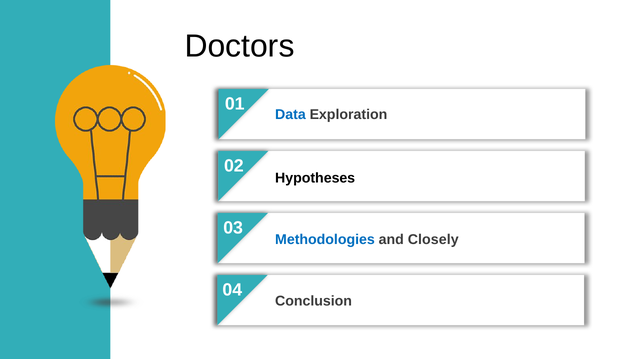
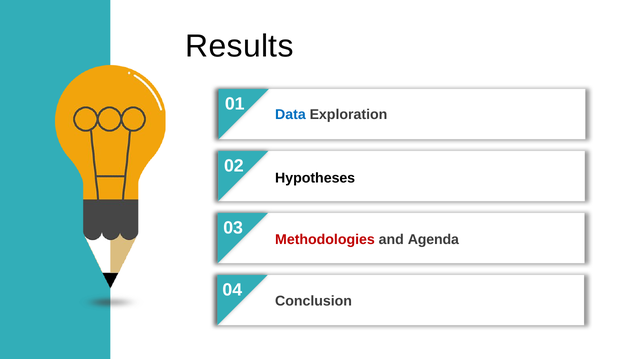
Doctors: Doctors -> Results (239, 46)
Methodologies colour: blue -> red (325, 240)
Closely: Closely -> Agenda (433, 240)
